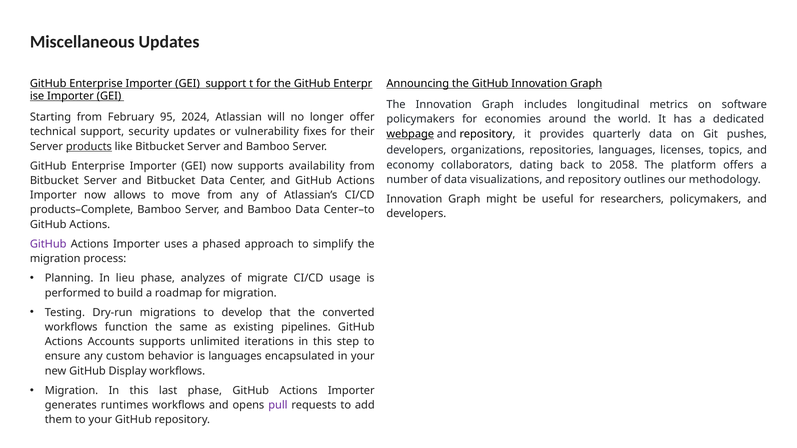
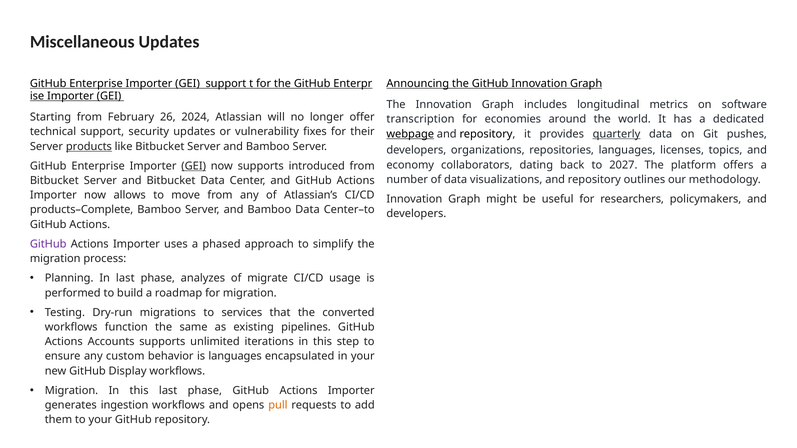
95: 95 -> 26 (168, 117)
policymakers: policymakers -> transcription (420, 119)
quarterly underline: none -> present (616, 134)
2058: 2058 -> 2027 (623, 165)
GEI underline: none -> present (194, 166)
availability: availability -> introduced (317, 166)
In lieu: lieu -> last (125, 278)
develop: develop -> services (242, 313)
runtimes: runtimes -> ingestion (125, 405)
pull colour: purple -> orange (278, 405)
